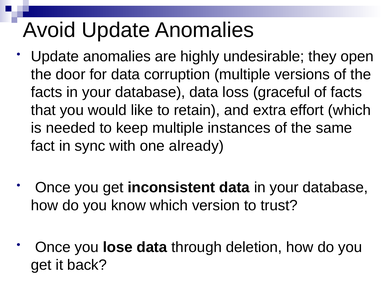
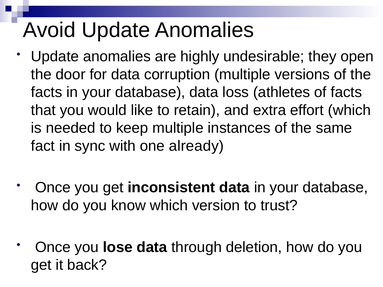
graceful: graceful -> athletes (282, 92)
